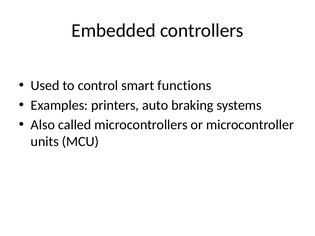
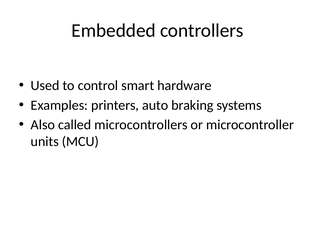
functions: functions -> hardware (185, 86)
